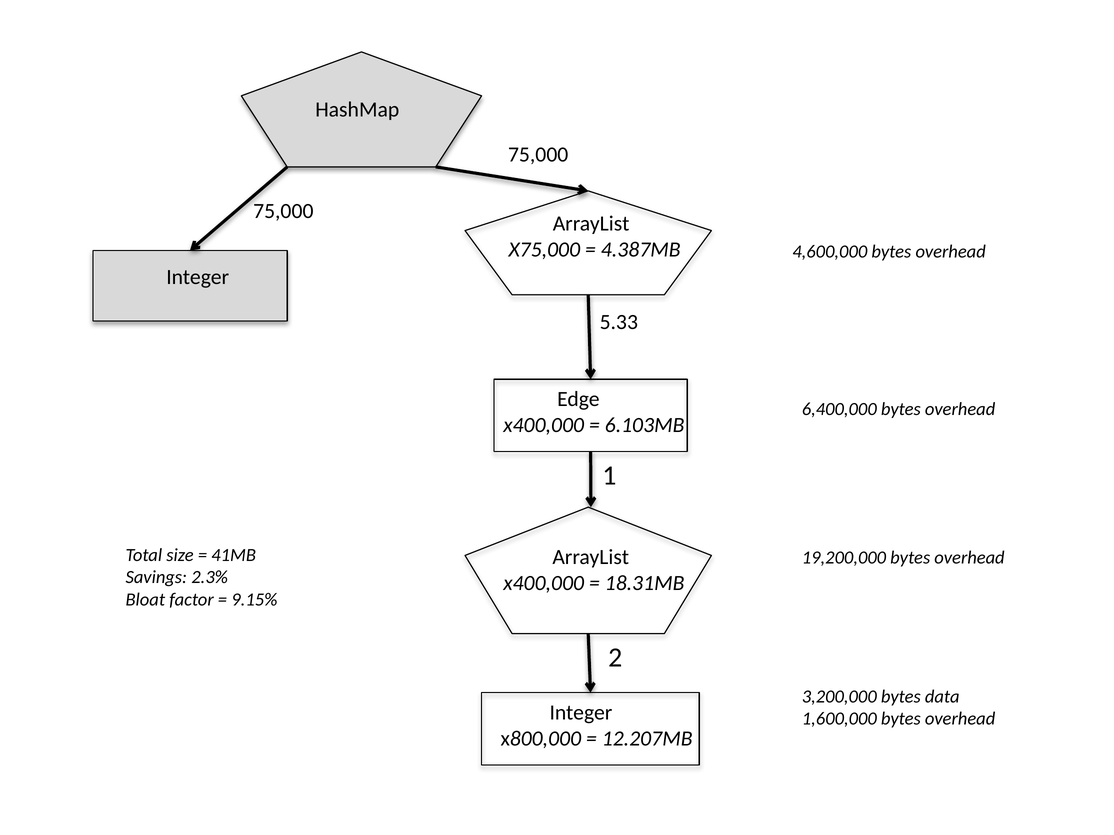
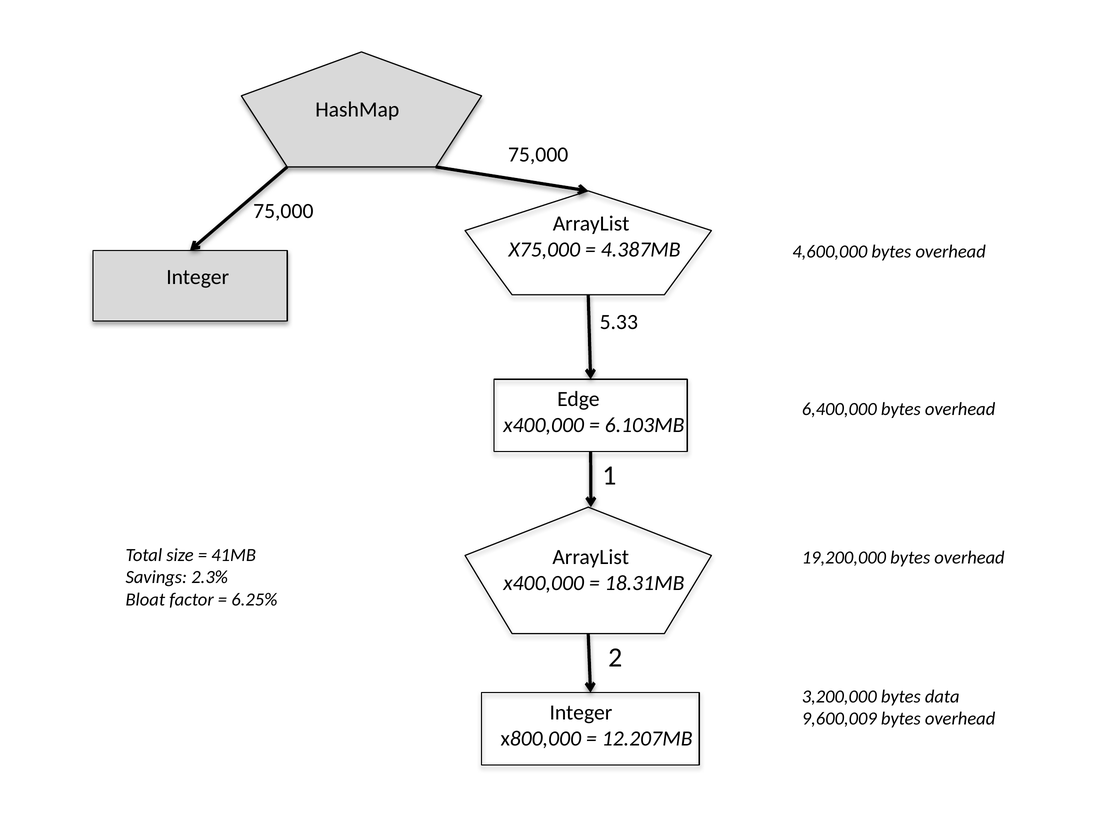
9.15%: 9.15% -> 6.25% (254, 600)
1,600,000: 1,600,000 -> 9,600,009 (839, 719)
